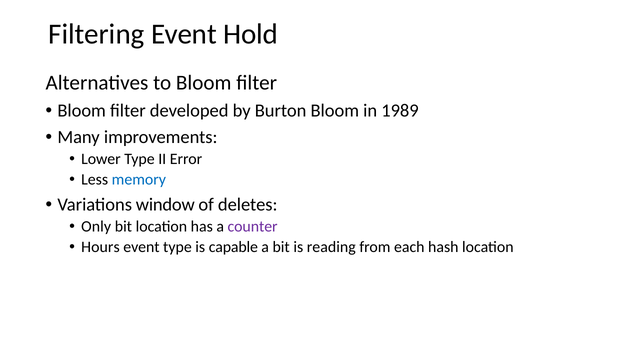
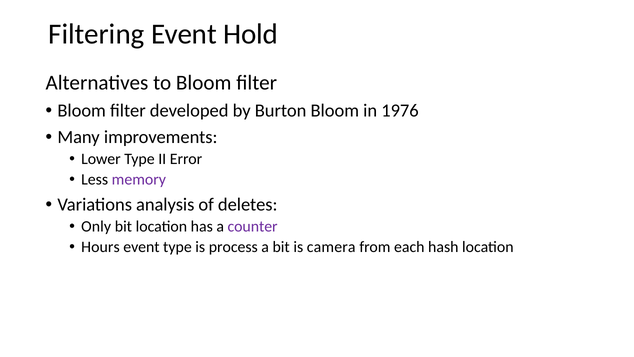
1989: 1989 -> 1976 (400, 111)
memory colour: blue -> purple (139, 179)
window: window -> analysis (165, 205)
capable: capable -> process (233, 247)
reading: reading -> camera (331, 247)
